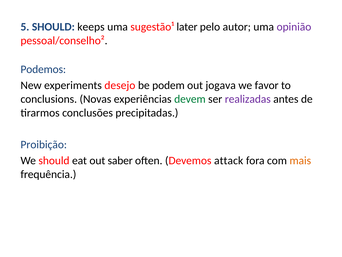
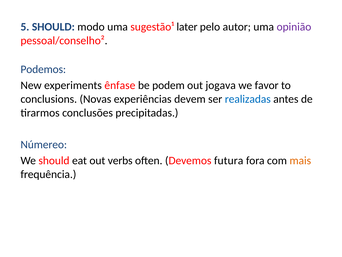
keeps: keeps -> modo (91, 27)
desejo: desejo -> ênfase (120, 85)
devem colour: green -> black (190, 99)
realizadas colour: purple -> blue (248, 99)
Proibição: Proibição -> Númereo (44, 144)
saber: saber -> verbs (120, 160)
attack: attack -> futura (229, 160)
